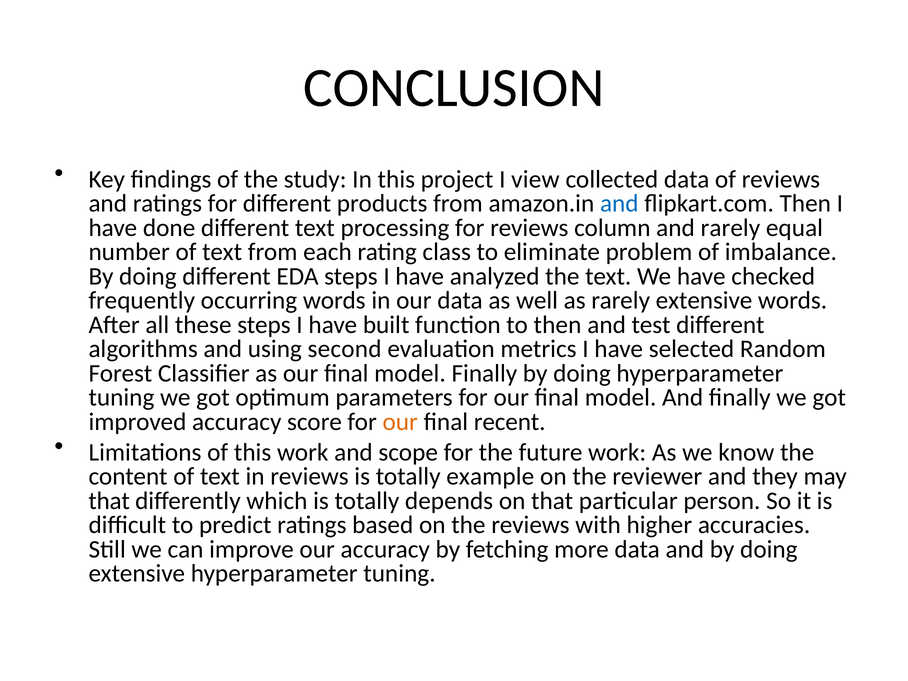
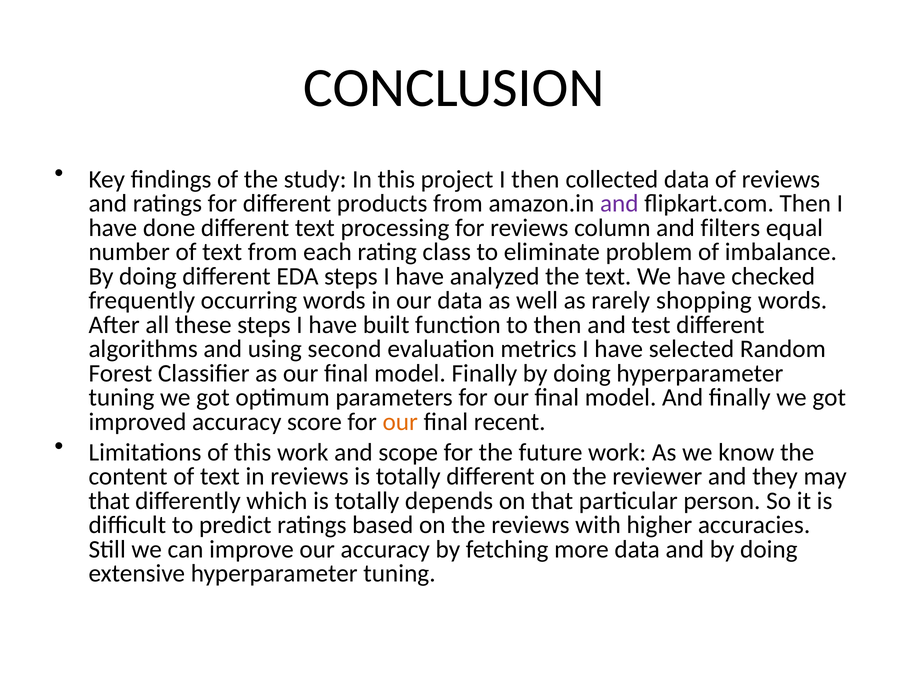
I view: view -> then (535, 179)
and colour: blue -> purple (619, 204)
and rarely: rarely -> filters (730, 228)
rarely extensive: extensive -> shopping (704, 301)
totally example: example -> different (490, 477)
